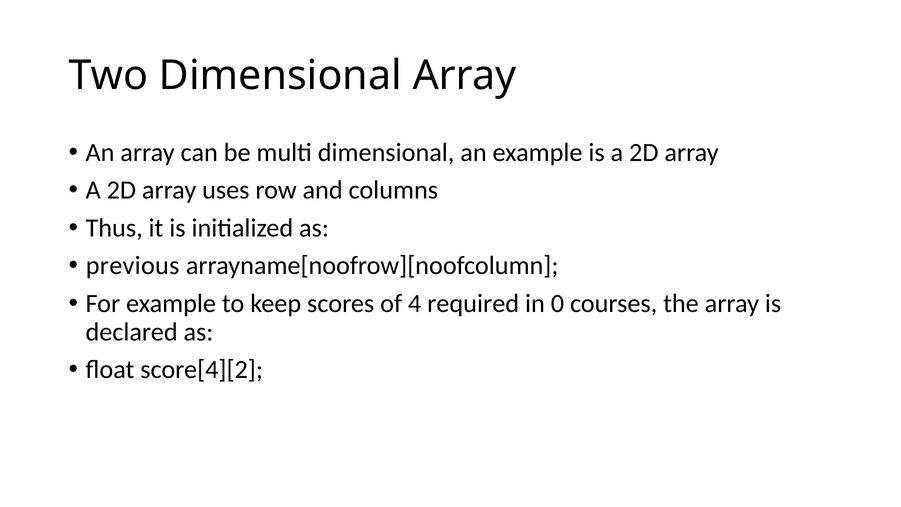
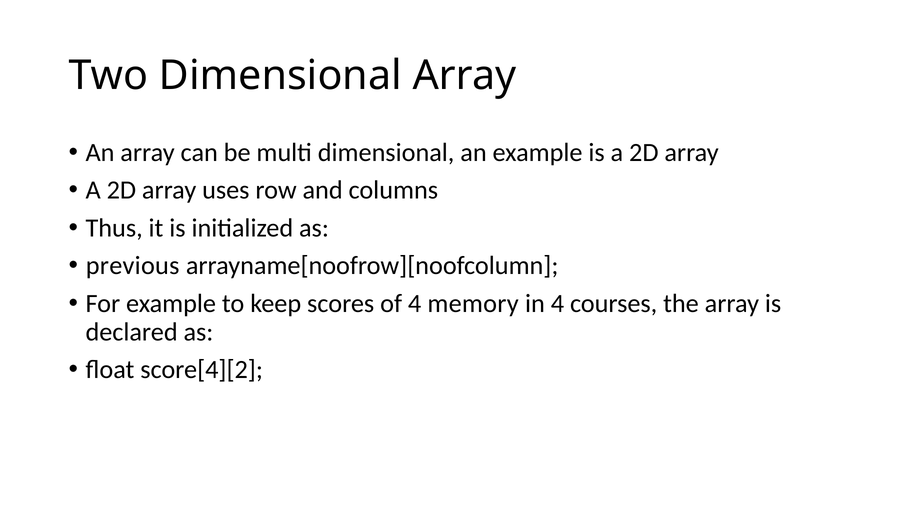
required: required -> memory (473, 303)
in 0: 0 -> 4 (557, 303)
